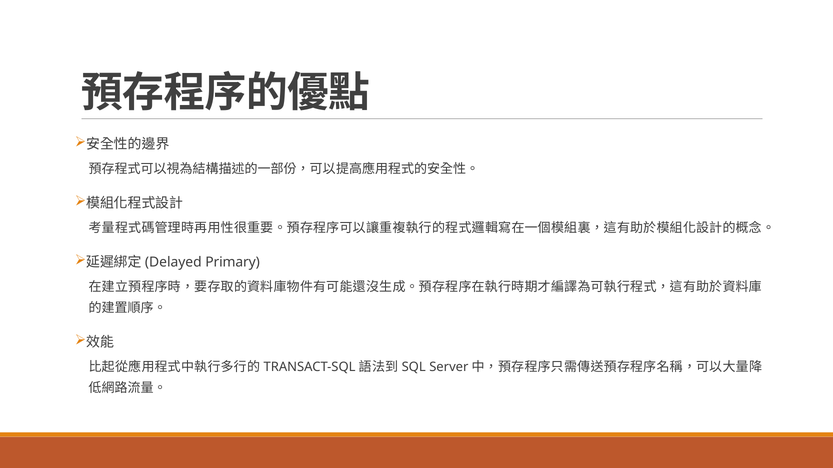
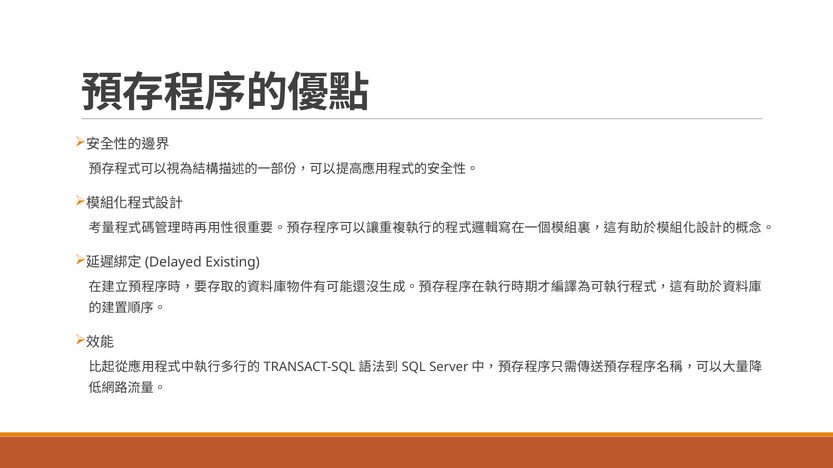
Primary: Primary -> Existing (233, 262)
